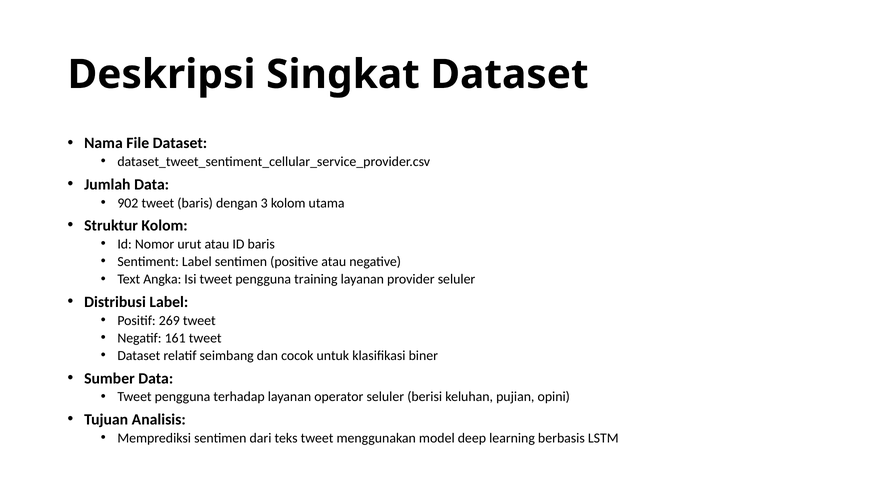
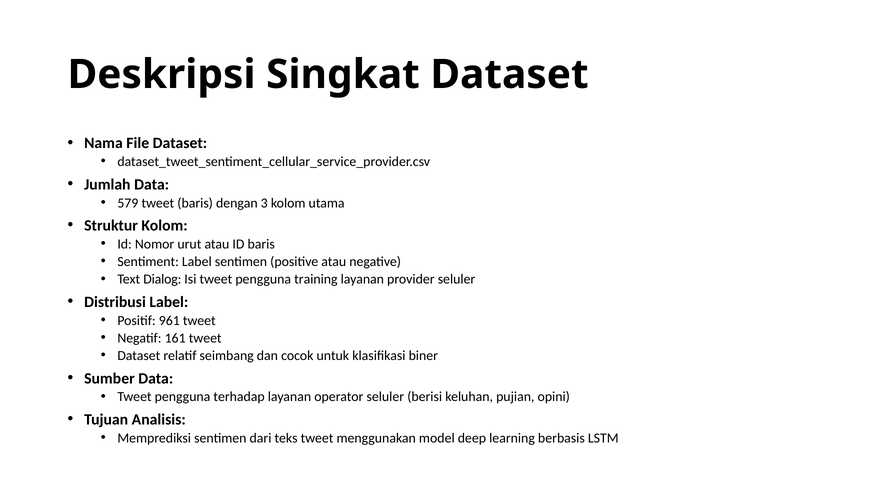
902: 902 -> 579 (128, 203)
Angka: Angka -> Dialog (162, 279)
269: 269 -> 961 (169, 320)
